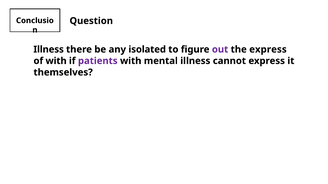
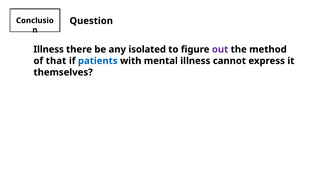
the express: express -> method (268, 50)
of with: with -> that (56, 61)
patients colour: purple -> blue (98, 61)
